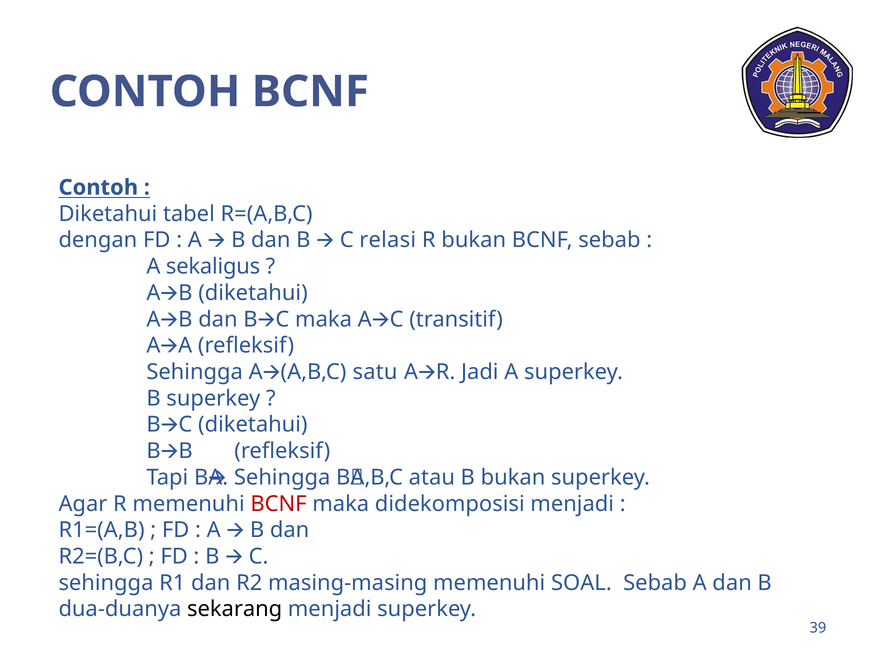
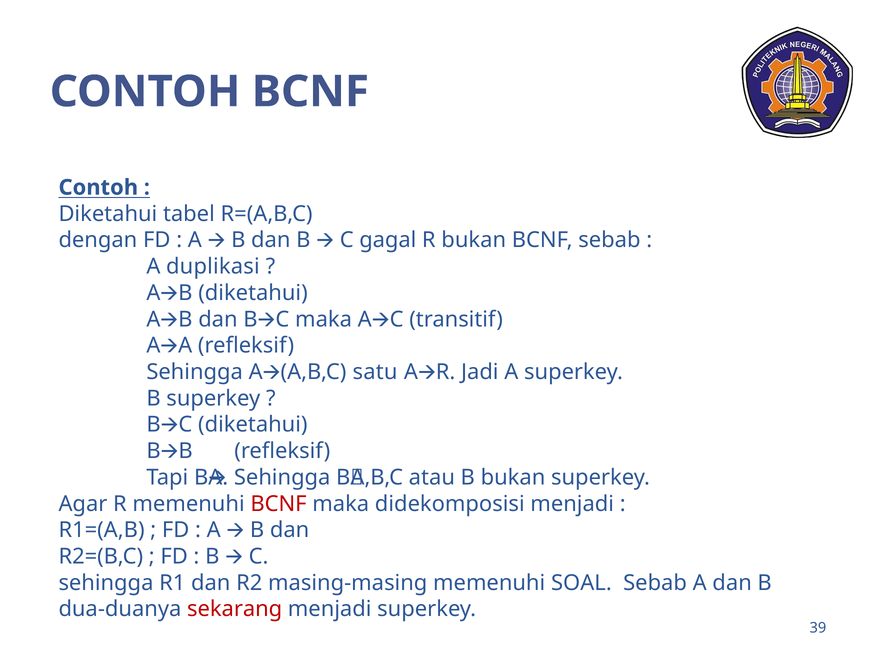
relasi: relasi -> gagal (388, 240)
sekaligus: sekaligus -> duplikasi (213, 267)
sekarang colour: black -> red (235, 609)
